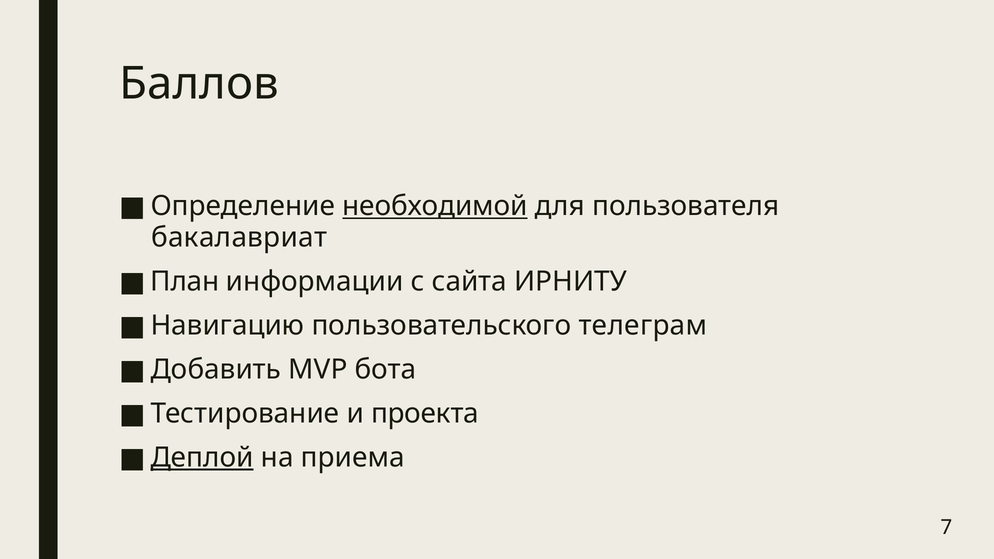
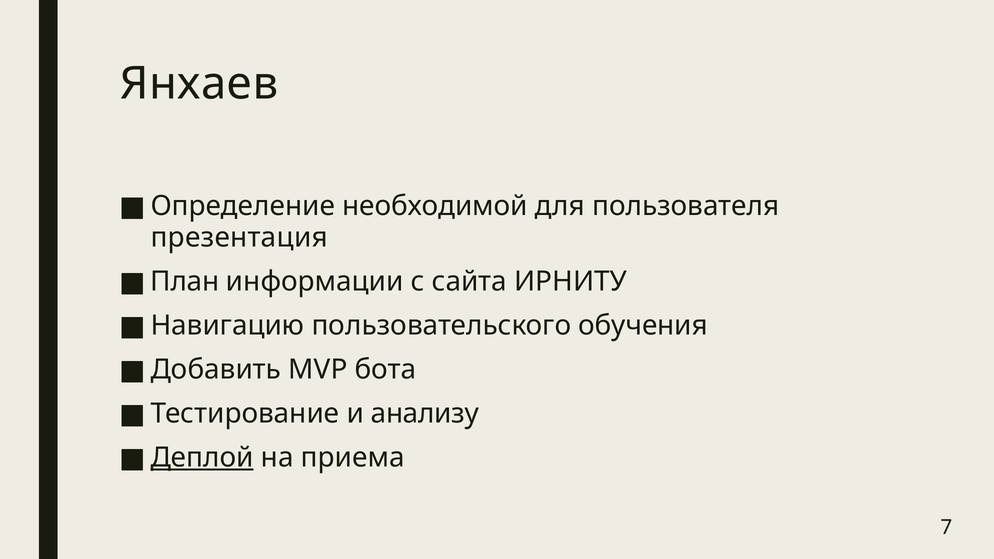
Баллов: Баллов -> Янхаев (199, 84)
необходимой underline: present -> none (435, 206)
бакалавриат: бакалавриат -> презентация (239, 238)
телеграм: телеграм -> обучения (643, 326)
проекта: проекта -> анализу (425, 414)
